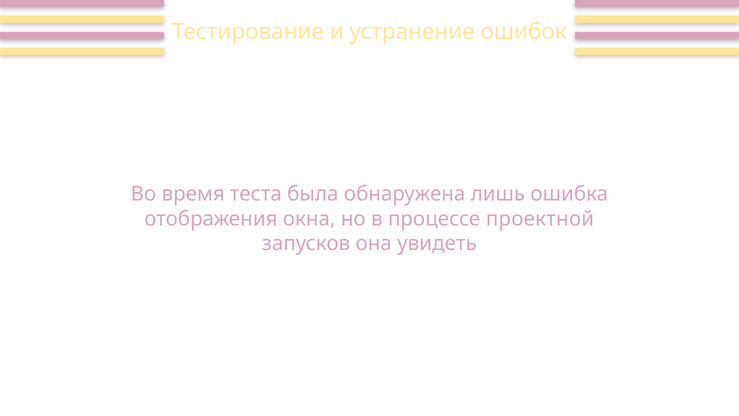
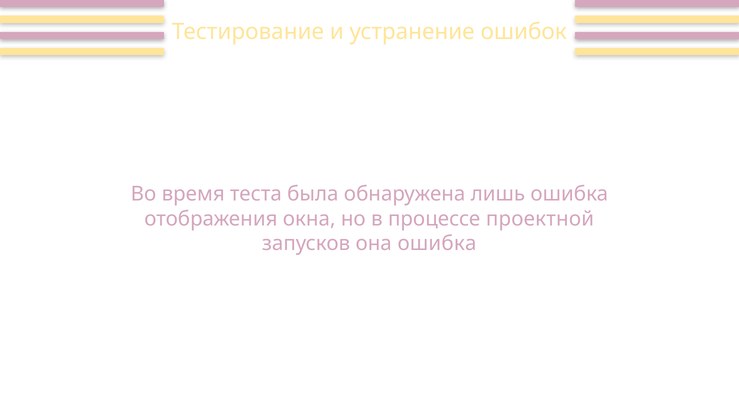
она увидеть: увидеть -> ошибка (437, 243)
